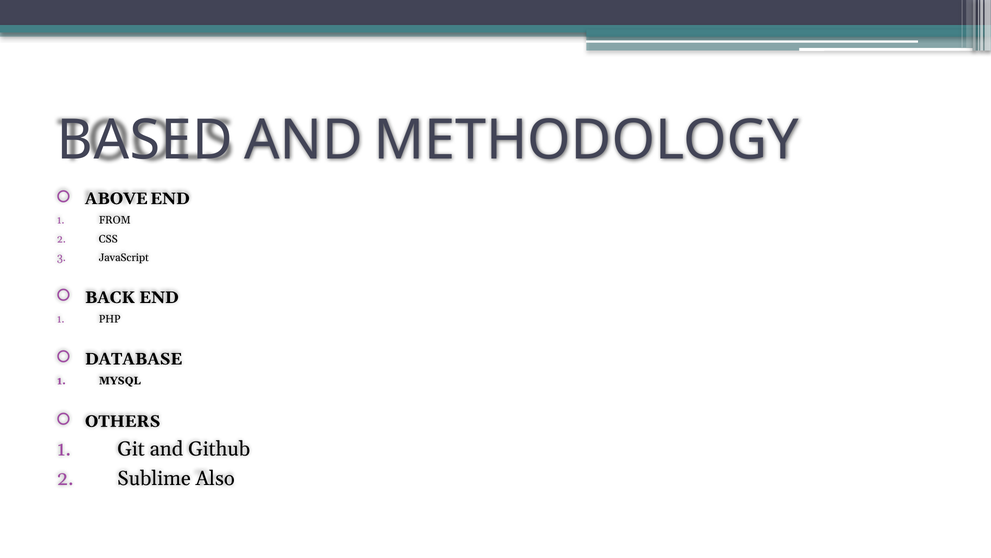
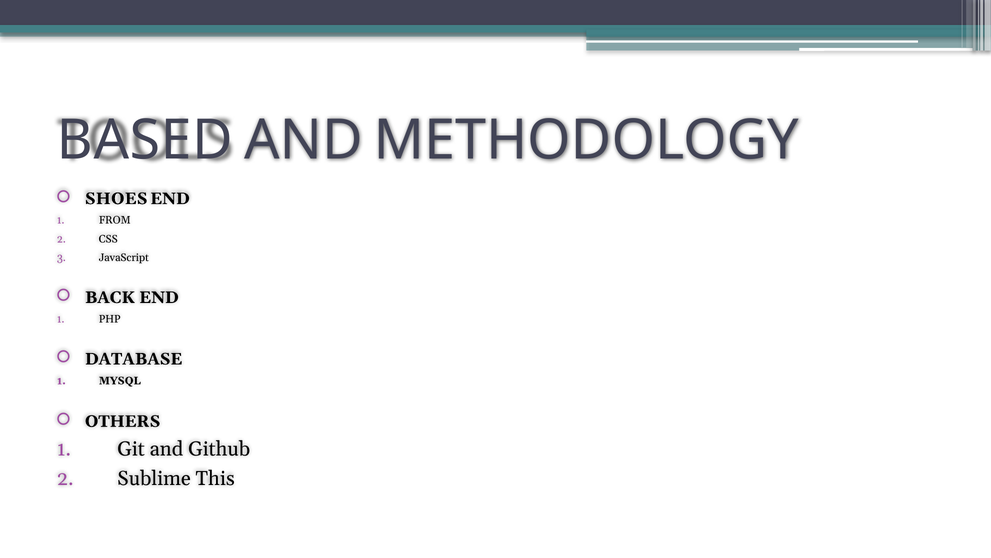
ABOVE: ABOVE -> SHOES (116, 198)
Also: Also -> This (215, 478)
